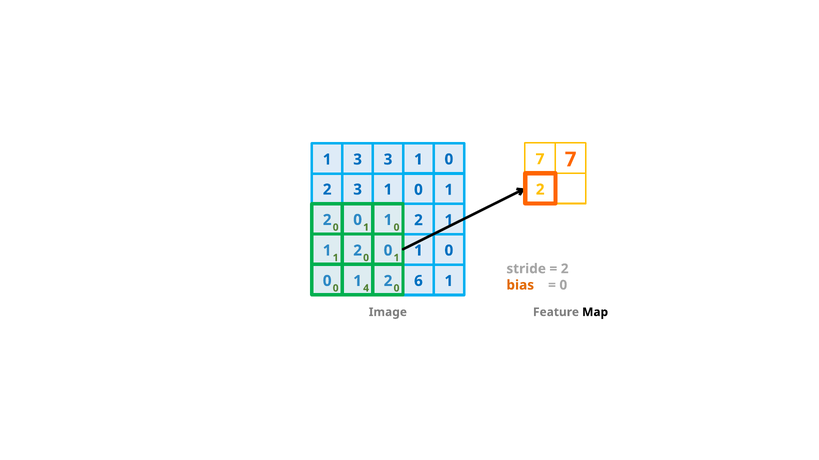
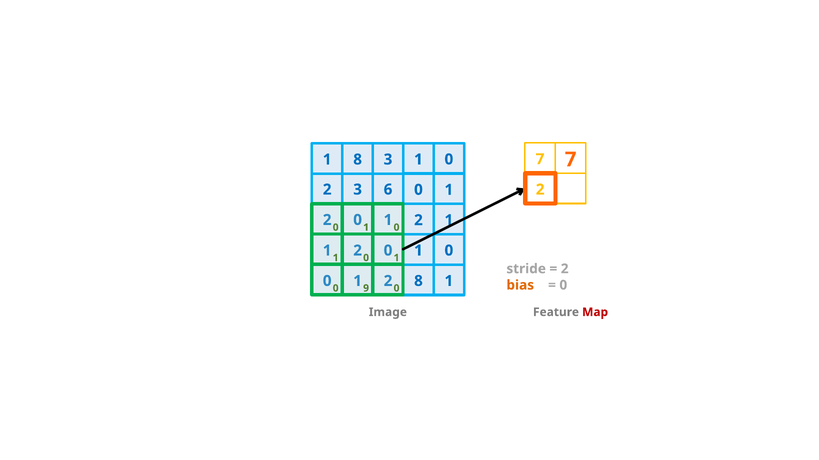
1 3: 3 -> 8 (358, 160)
3 1: 1 -> 6 (388, 190)
6: 6 -> 8 (418, 281)
4: 4 -> 9 (366, 289)
Map colour: black -> red (595, 313)
